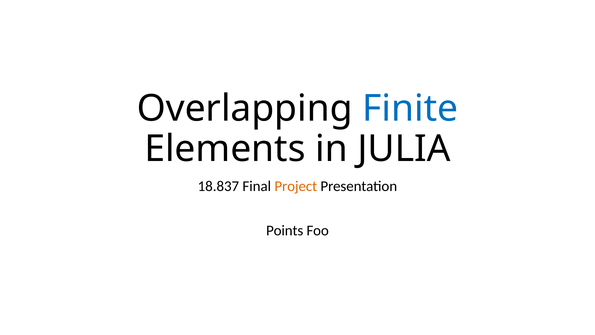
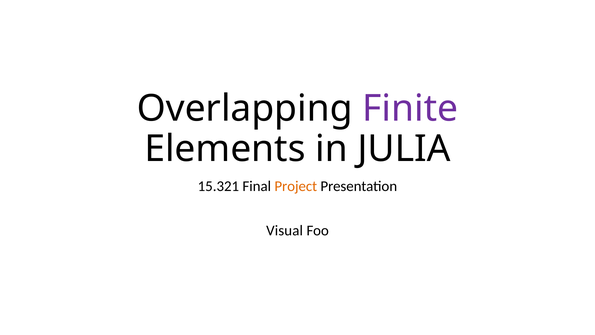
Finite colour: blue -> purple (410, 109)
18.837: 18.837 -> 15.321 (218, 186)
Points: Points -> Visual (285, 230)
